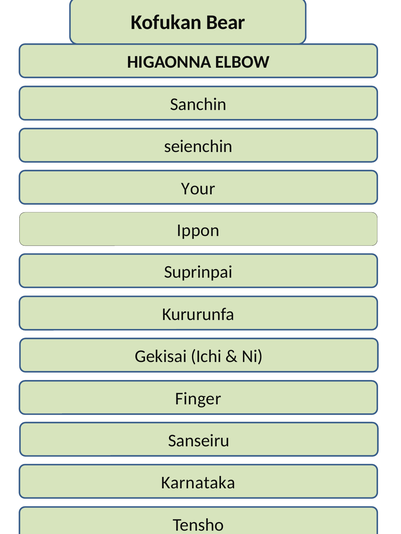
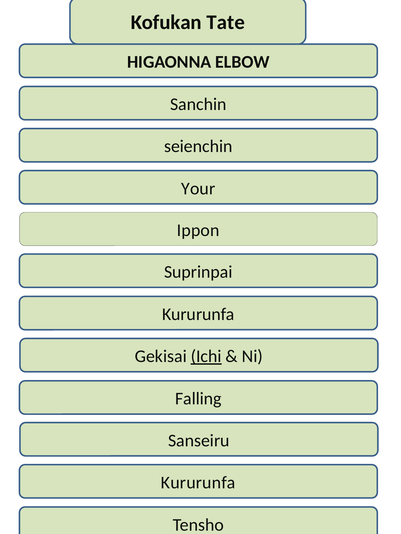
Bear: Bear -> Tate (226, 22)
Ichi underline: none -> present (206, 357)
Finger: Finger -> Falling (198, 399)
Karnataka: Karnataka -> Kururunfa (198, 483)
